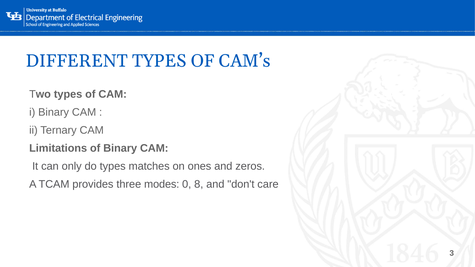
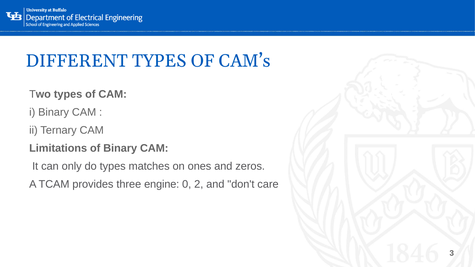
modes: modes -> engine (162, 184)
8: 8 -> 2 (199, 184)
